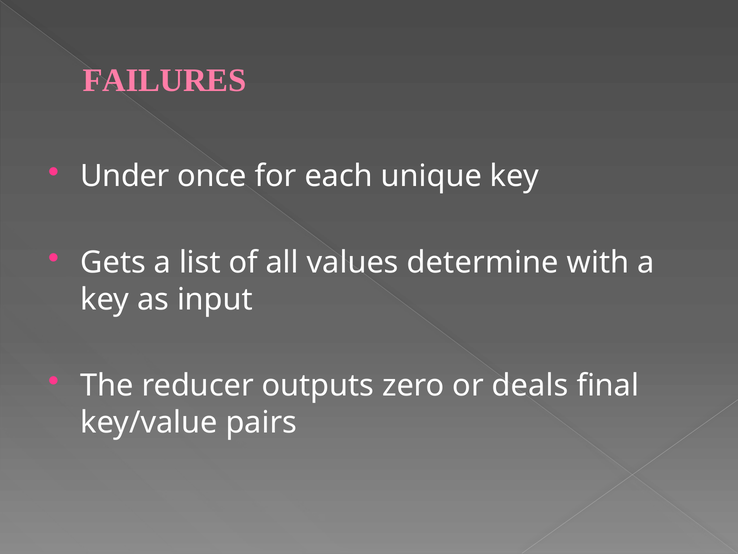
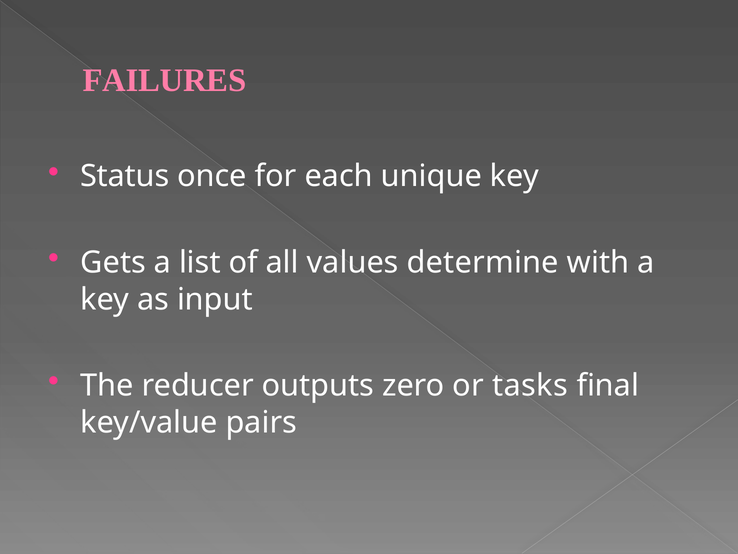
Under: Under -> Status (125, 176)
deals: deals -> tasks (530, 385)
